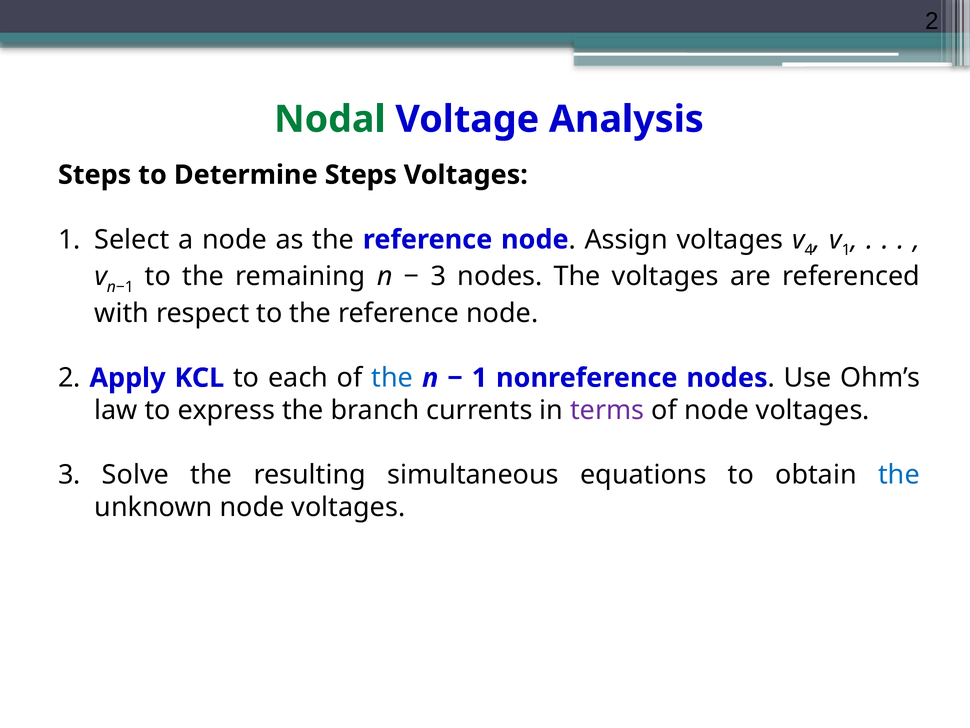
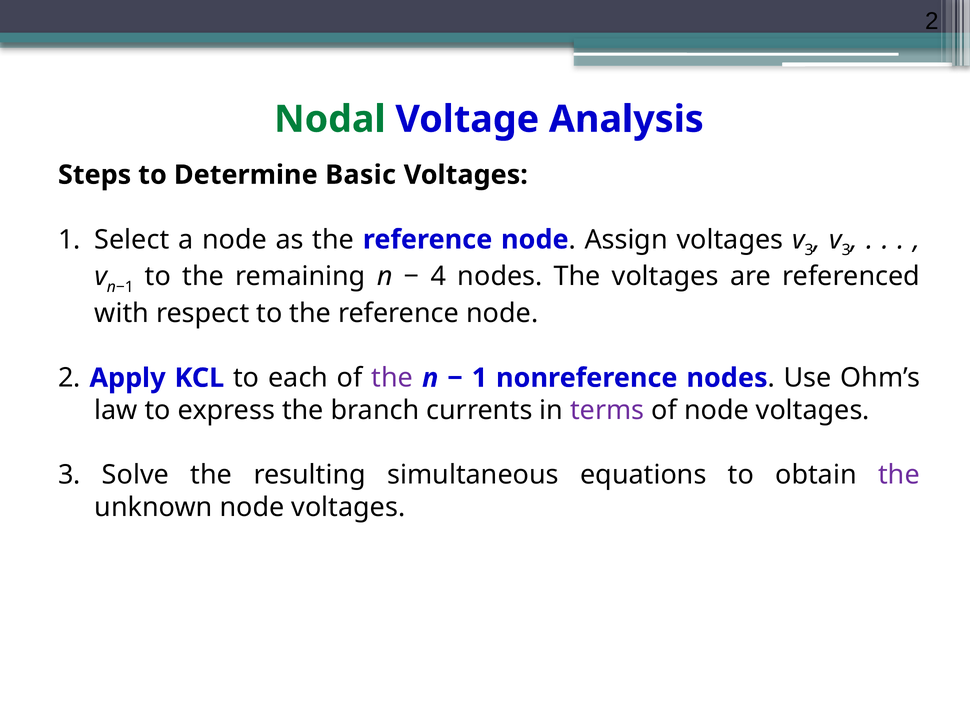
Determine Steps: Steps -> Basic (361, 175)
4: 4 -> 3 (809, 250)
1: 1 -> 3 (846, 250)
3: 3 -> 4 (438, 276)
the colour: blue -> purple (392, 378)
the colour: blue -> purple (899, 475)
